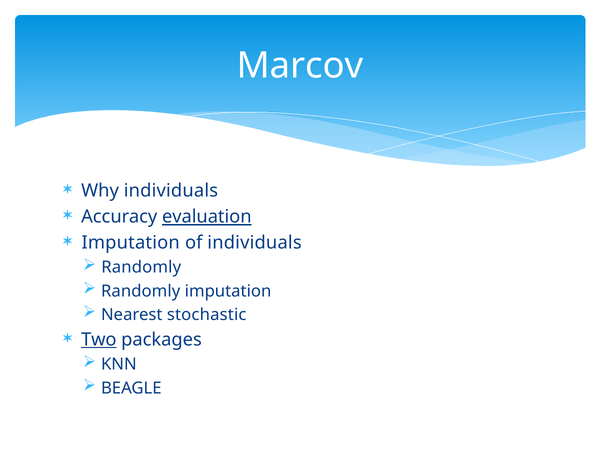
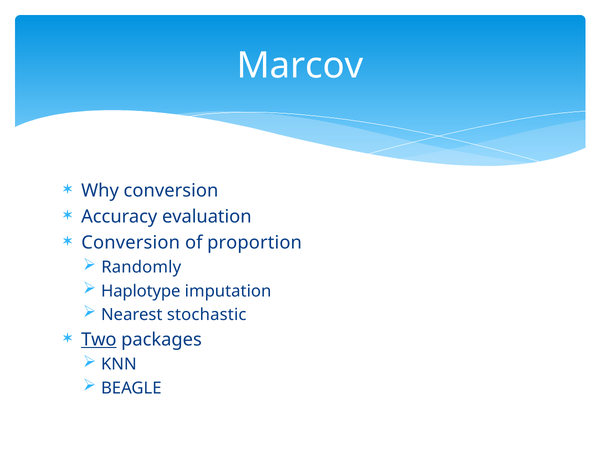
Why individuals: individuals -> conversion (171, 191)
evaluation underline: present -> none (207, 217)
Imputation: Imputation -> Conversion (131, 243)
of individuals: individuals -> proportion (255, 243)
Randomly: Randomly -> Haplotype (141, 291)
